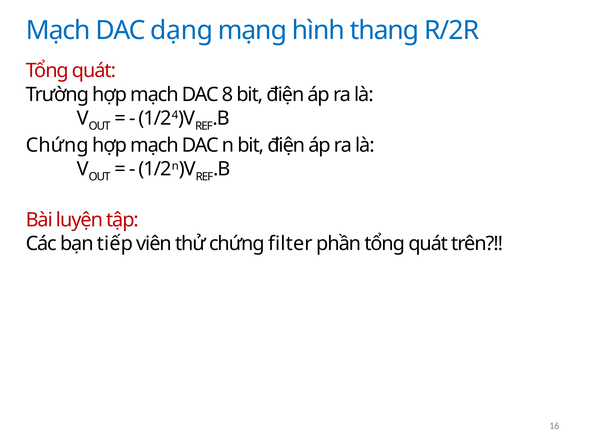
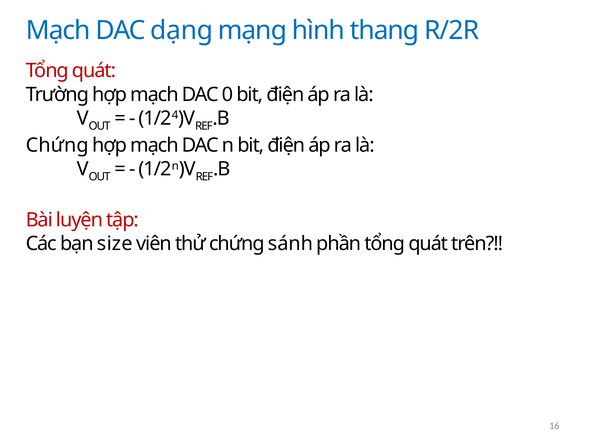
8: 8 -> 0 (228, 95)
tiếp: tiếp -> size (115, 244)
filter: filter -> sánh (291, 244)
